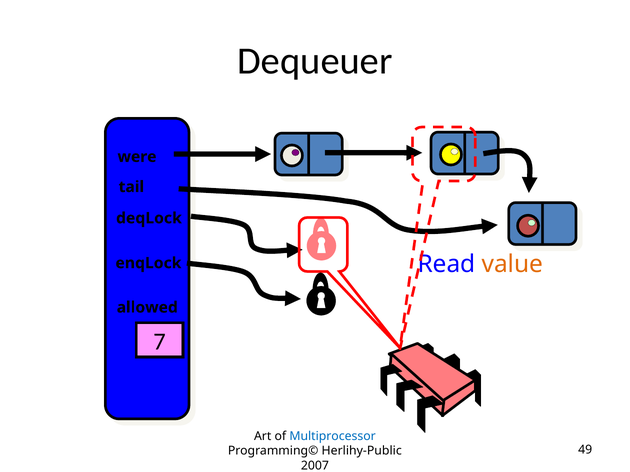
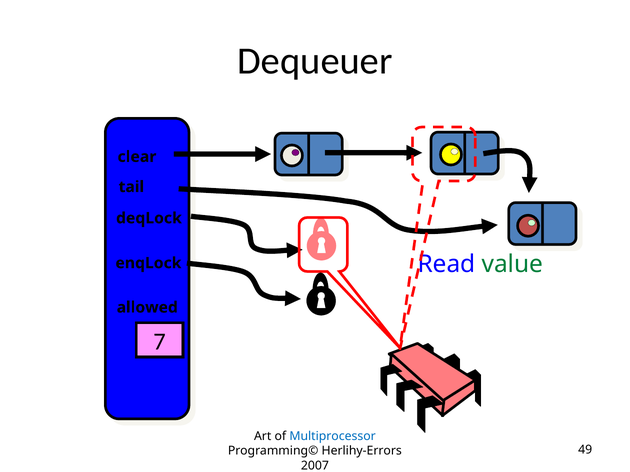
were: were -> clear (137, 157)
value colour: orange -> green (513, 264)
Herlihy-Public: Herlihy-Public -> Herlihy-Errors (362, 451)
